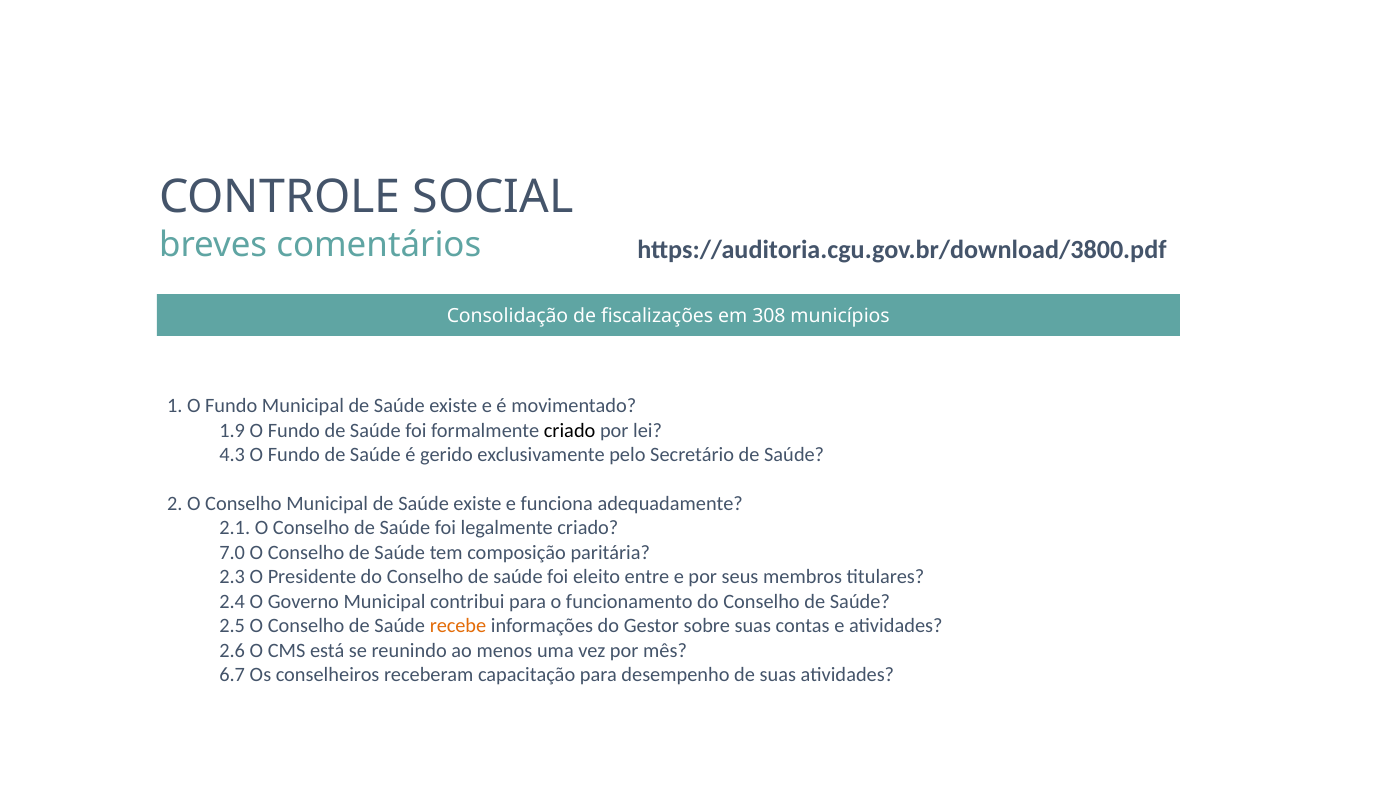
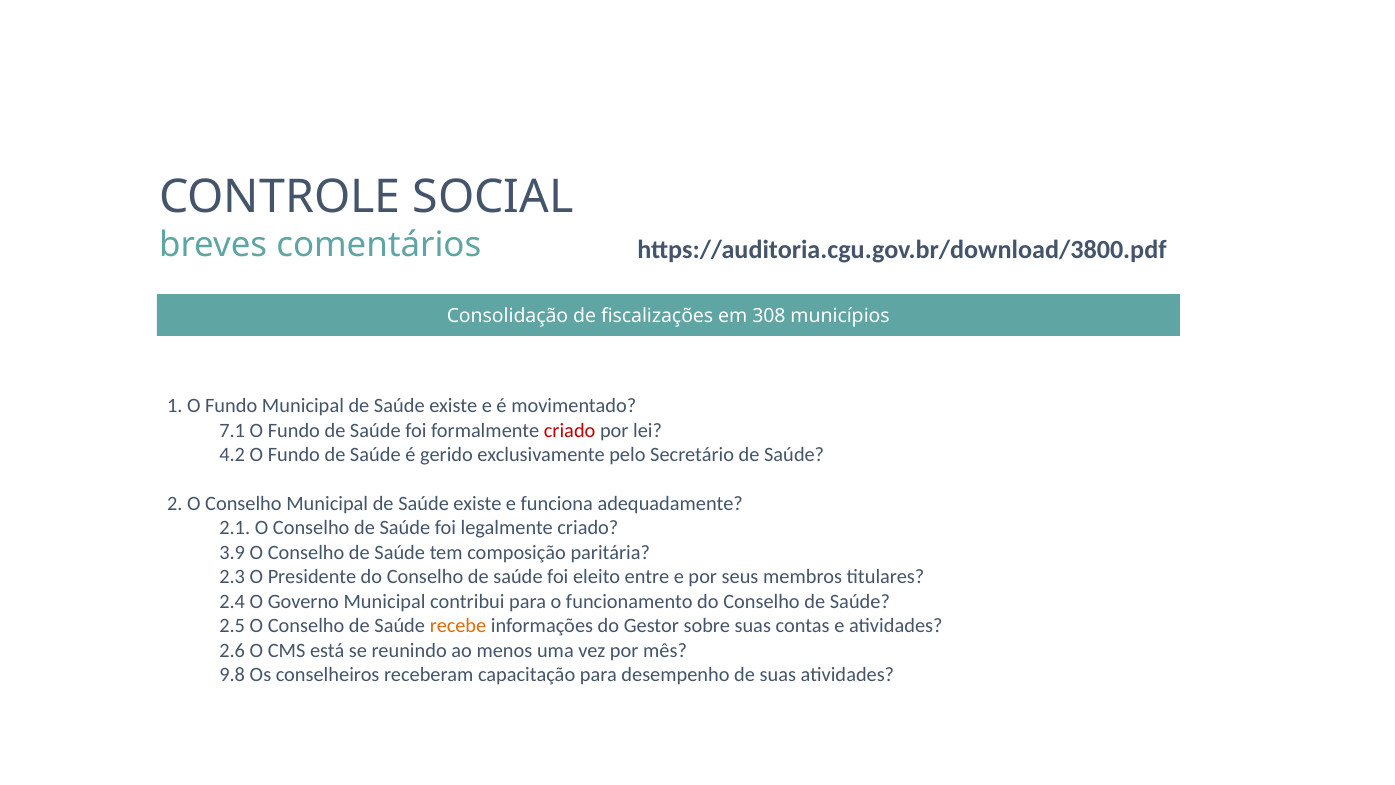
1.9: 1.9 -> 7.1 (232, 430)
criado colour: black -> red (570, 430)
4.3: 4.3 -> 4.2 (232, 455)
7.0: 7.0 -> 3.9 (232, 552)
6.7: 6.7 -> 9.8 (232, 675)
